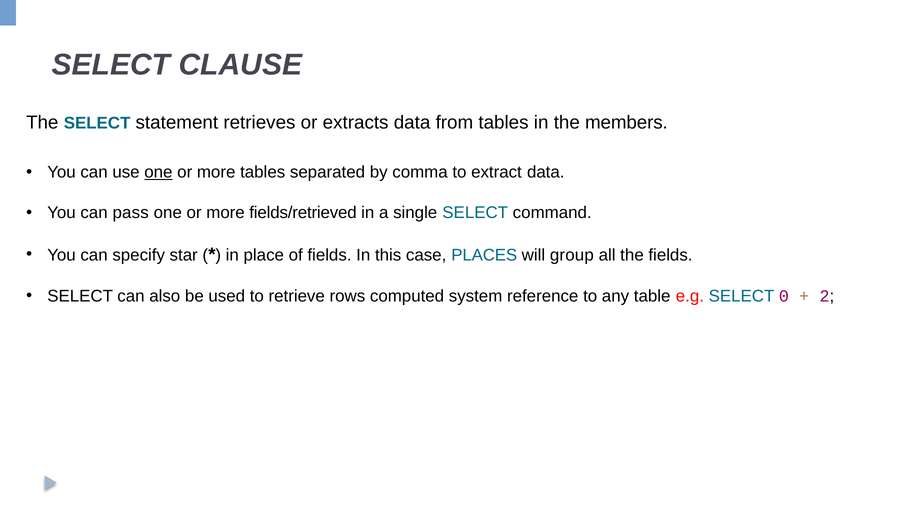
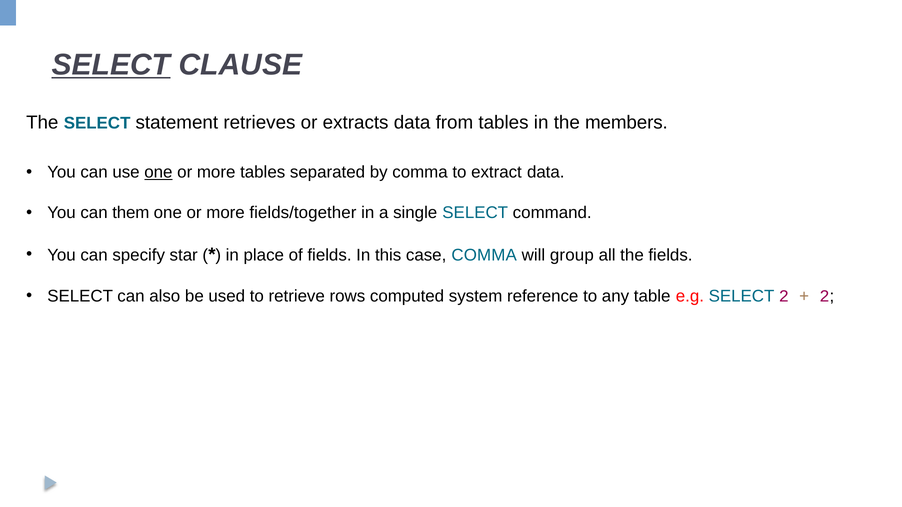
SELECT underline: none -> present (111, 65)
pass: pass -> them (131, 213)
fields/retrieved: fields/retrieved -> fields/together (303, 213)
case PLACES: PLACES -> COMMA (484, 256)
SELECT 0: 0 -> 2 (784, 296)
